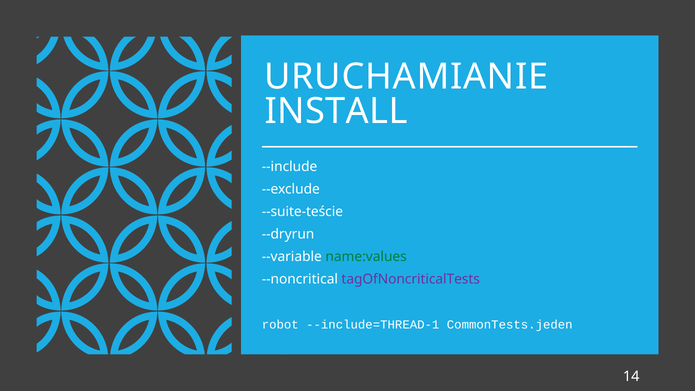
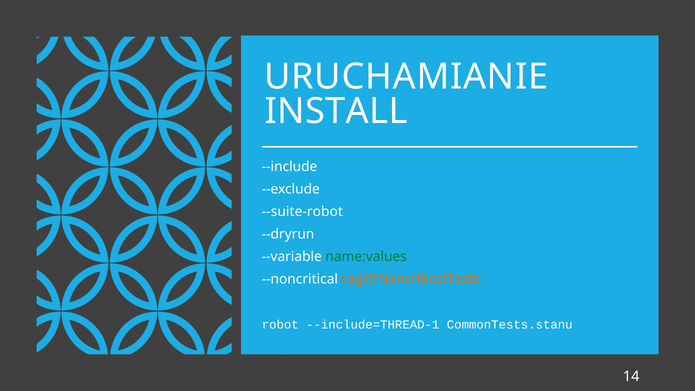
--suite-teście: --suite-teście -> --suite-robot (302, 212)
tagOfNoncriticalTests colour: purple -> orange (411, 279)
CommonTests.jeden: CommonTests.jeden -> CommonTests.stanu (510, 325)
